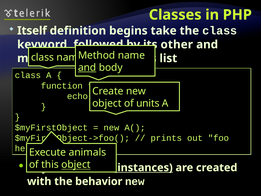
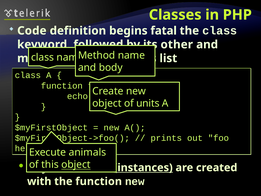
Itself: Itself -> Code (32, 31)
take: take -> fatal (164, 31)
and underline: present -> none (87, 68)
the behavior: behavior -> function (99, 181)
